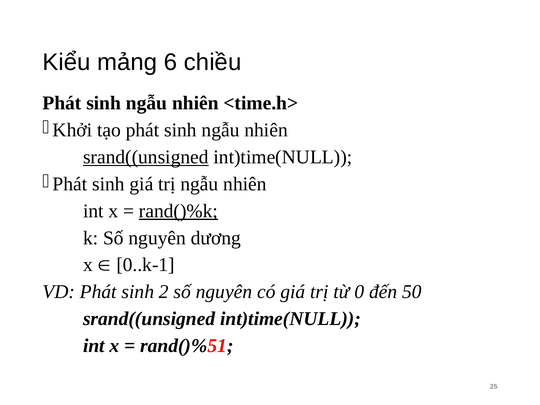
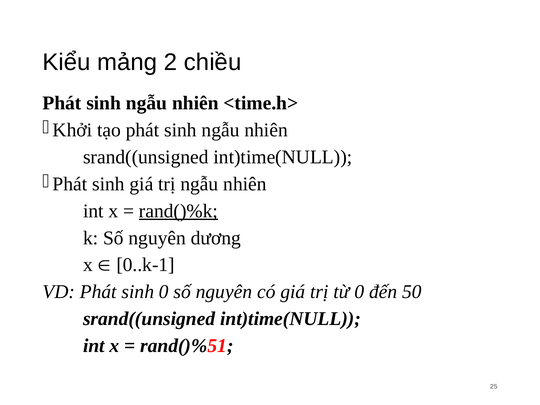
6: 6 -> 2 (171, 62)
srand((unsigned underline: present -> none (146, 157)
sinh 2: 2 -> 0 (164, 292)
